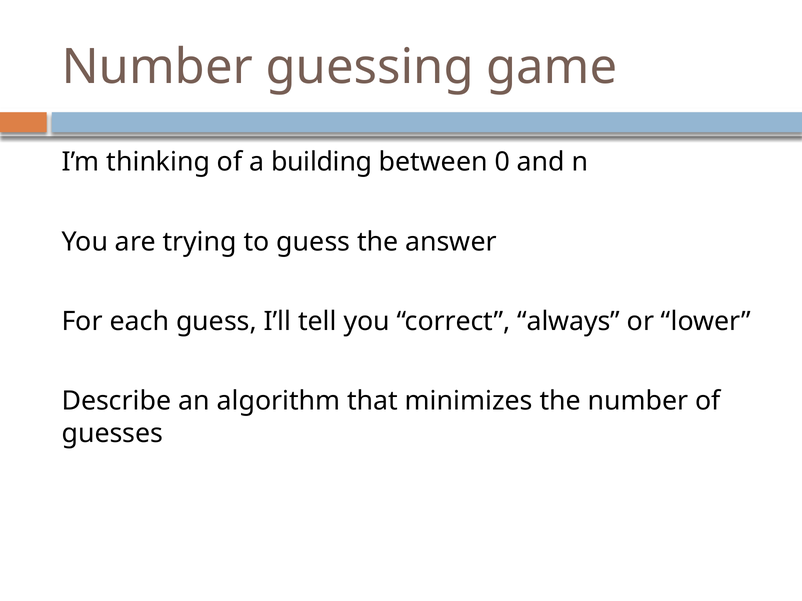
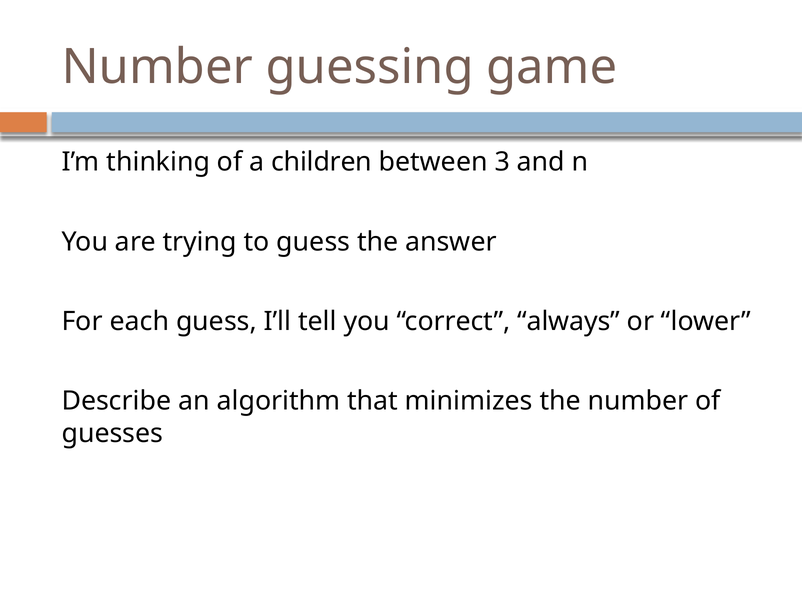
building: building -> children (322, 162)
0: 0 -> 3 (502, 162)
